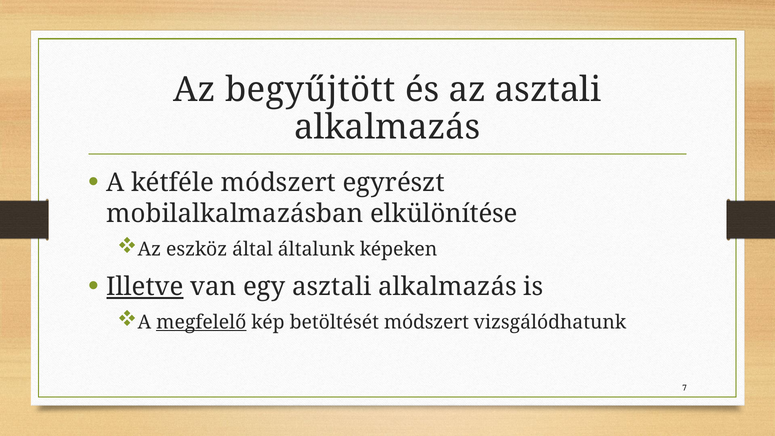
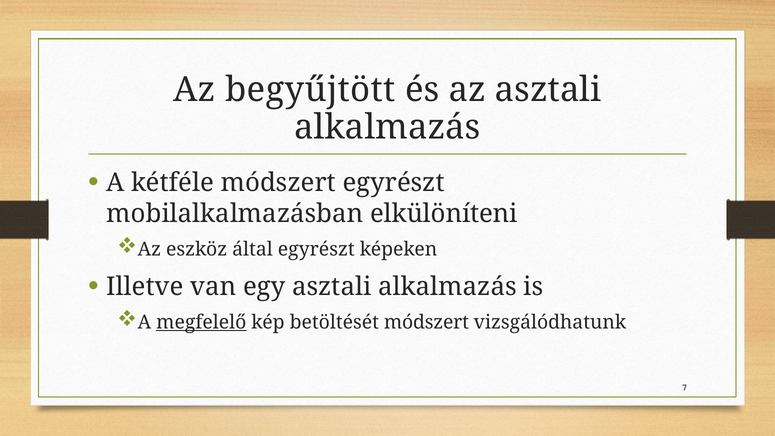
elkülönítése: elkülönítése -> elkülöníteni (444, 214)
által általunk: általunk -> egyrészt (316, 249)
Illetve underline: present -> none (145, 287)
